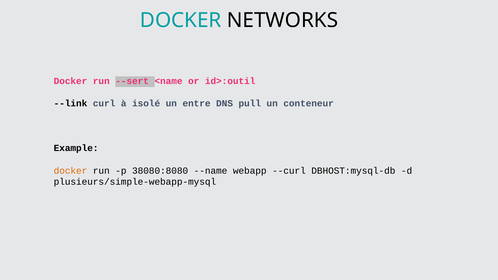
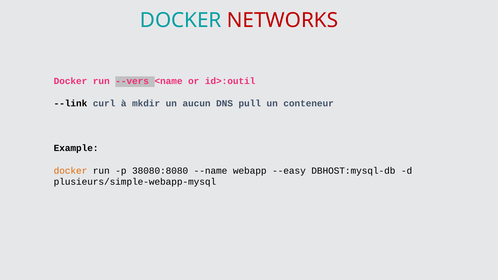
NETWORKS colour: black -> red (283, 20)
--sert: --sert -> --vers (132, 81)
isolé: isolé -> mkdir (146, 103)
entre: entre -> aucun (197, 103)
--curl: --curl -> --easy (289, 171)
